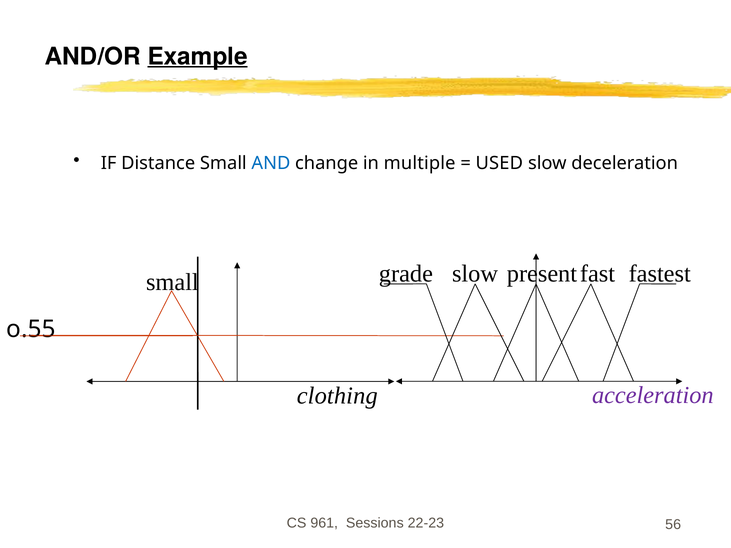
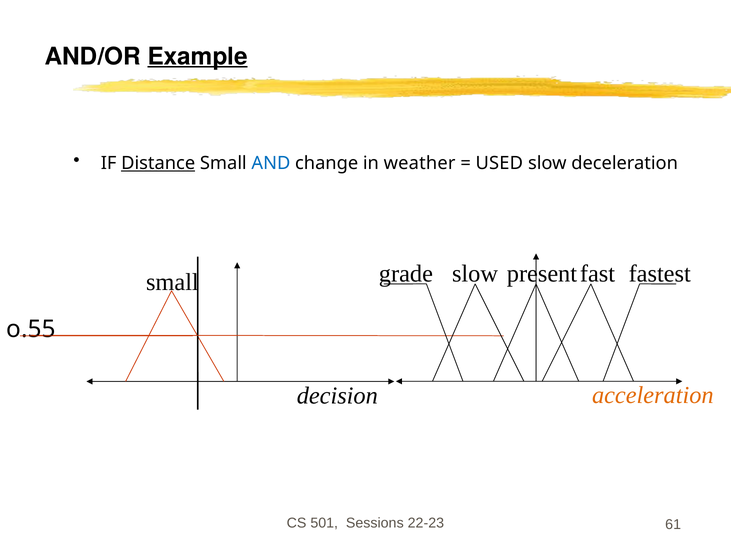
Distance underline: none -> present (158, 163)
multiple: multiple -> weather (420, 163)
acceleration colour: purple -> orange (653, 396)
clothing: clothing -> decision (337, 396)
961: 961 -> 501 (324, 523)
56: 56 -> 61 (673, 525)
